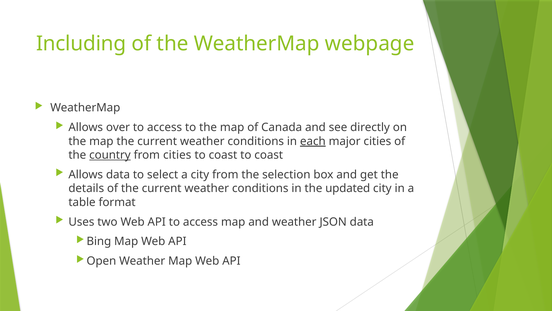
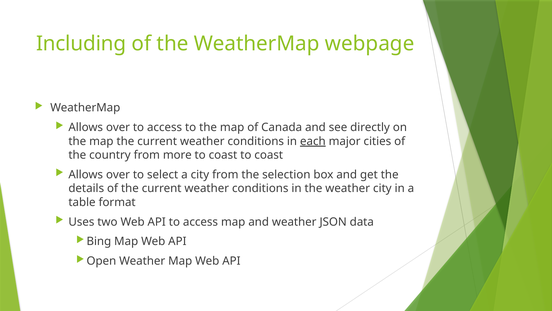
country underline: present -> none (110, 155)
from cities: cities -> more (177, 155)
data: data -> over (118, 174)
the updated: updated -> weather (348, 188)
